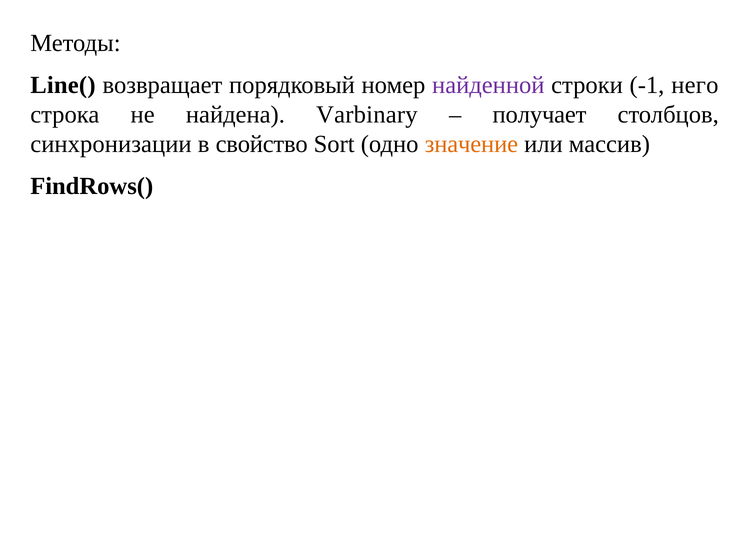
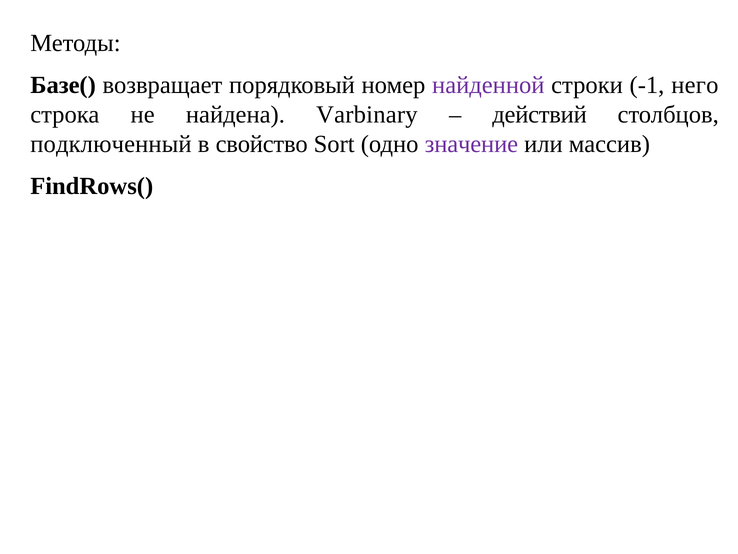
Line(: Line( -> Базе( (63, 85)
получает: получает -> действий (540, 114)
синхронизации: синхронизации -> подключенный (111, 144)
значение colour: orange -> purple (471, 144)
